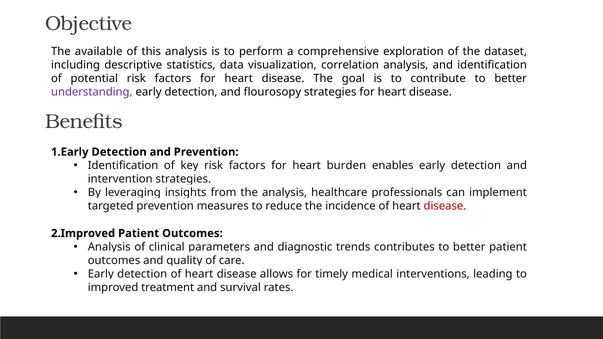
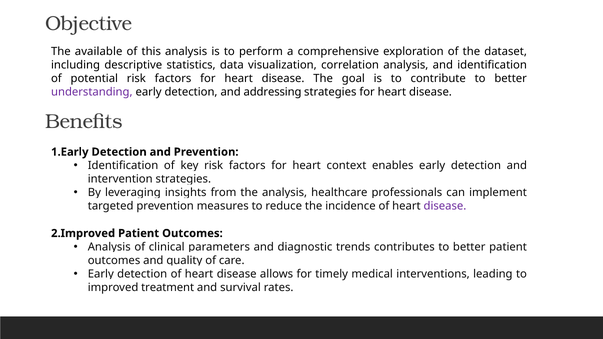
flourosopy: flourosopy -> addressing (273, 92)
burden: burden -> context (346, 166)
disease colour: red -> purple (445, 206)
